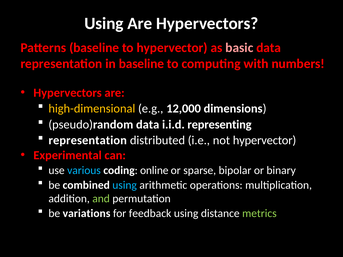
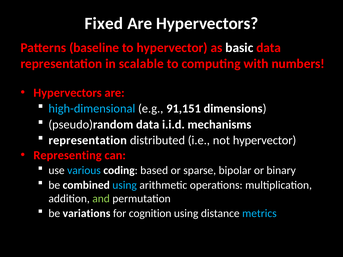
Using: Using -> Fixed (104, 23)
basic colour: pink -> white (239, 48)
in baseline: baseline -> scalable (141, 64)
high-dimensional colour: yellow -> light blue (92, 109)
12,000: 12,000 -> 91,151 (184, 109)
representing: representing -> mechanisms (219, 125)
Experimental: Experimental -> Representing (68, 155)
online: online -> based (154, 171)
feedback: feedback -> cognition (150, 214)
metrics colour: light green -> light blue (259, 214)
